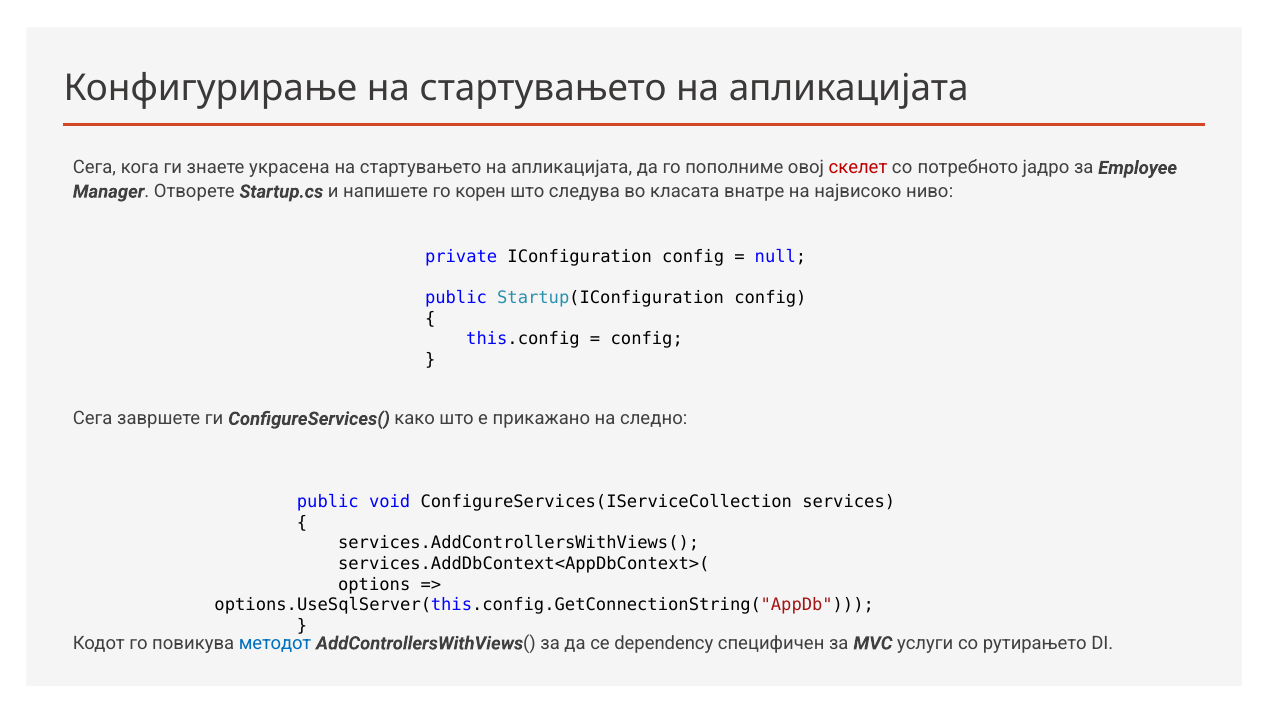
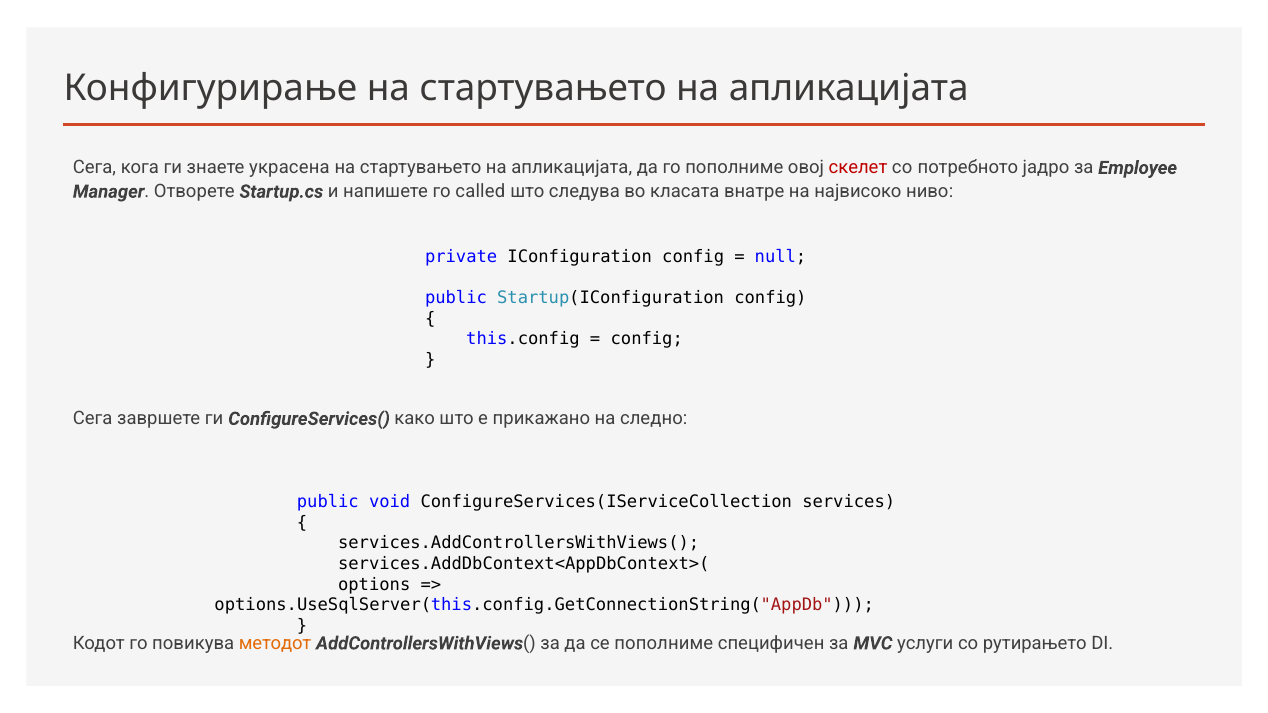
корен: корен -> called (480, 192)
методот colour: blue -> orange (275, 644)
се dependency: dependency -> пополниме (664, 644)
